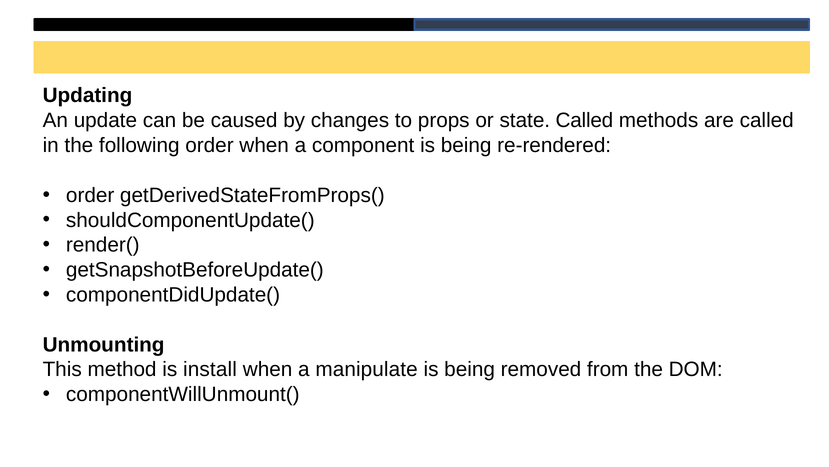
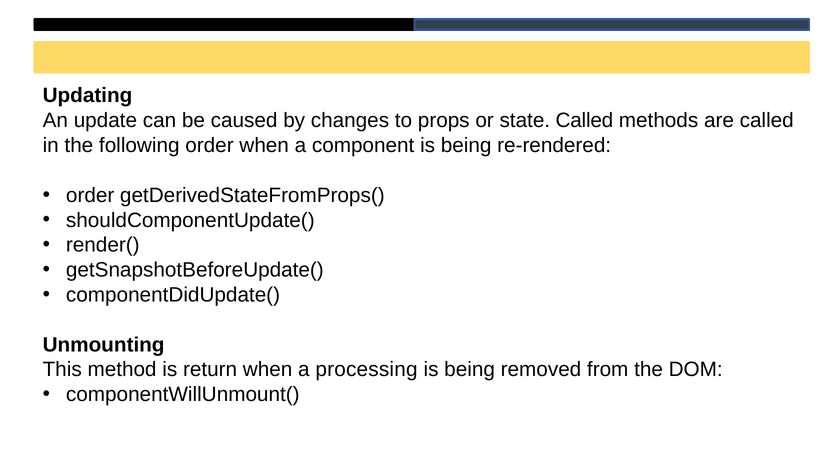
install: install -> return (210, 369)
manipulate: manipulate -> processing (366, 369)
